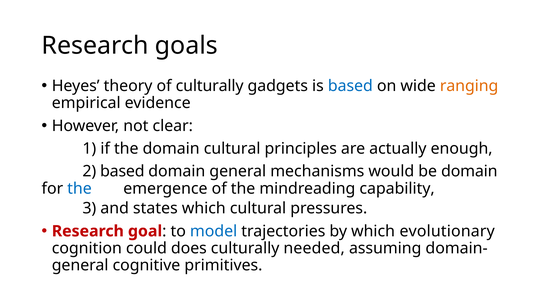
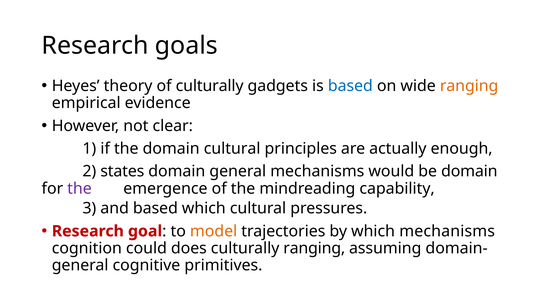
2 based: based -> states (122, 172)
the colour: blue -> purple (79, 189)
and states: states -> based (155, 209)
model colour: blue -> orange (214, 232)
which evolutionary: evolutionary -> mechanisms (447, 232)
culturally needed: needed -> ranging (314, 249)
